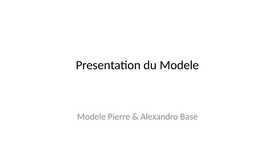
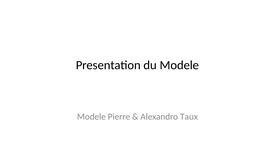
Base: Base -> Taux (189, 117)
